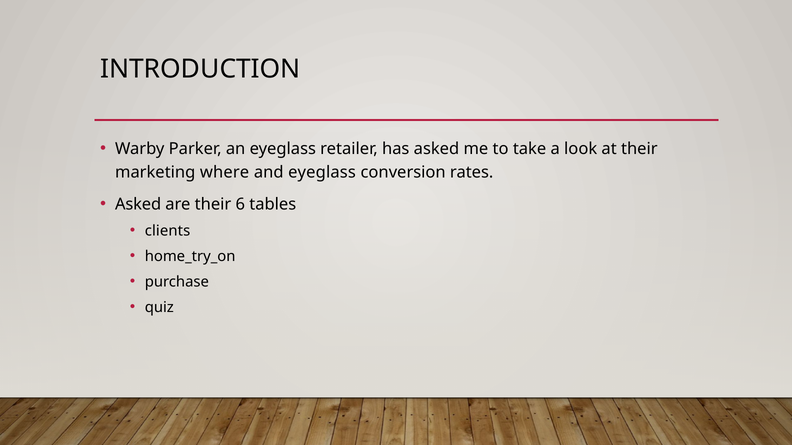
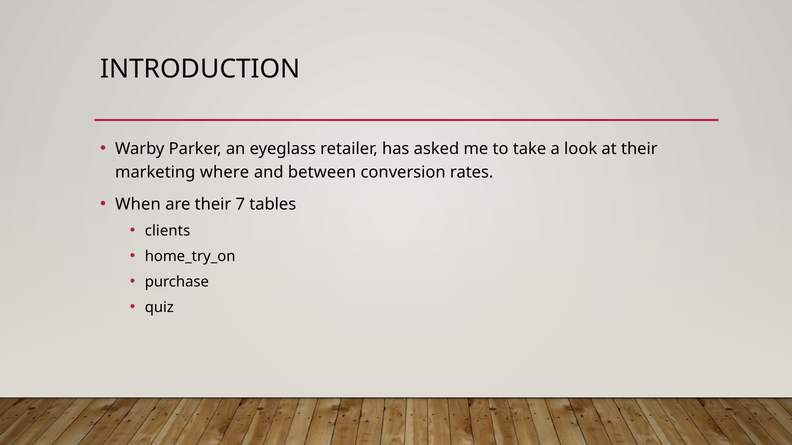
and eyeglass: eyeglass -> between (322, 173)
Asked: Asked -> When (138, 205)
6: 6 -> 7 (240, 205)
